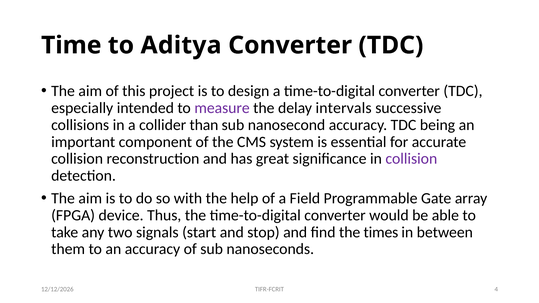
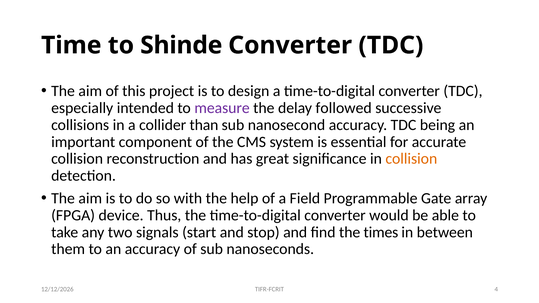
Aditya: Aditya -> Shinde (181, 45)
intervals: intervals -> followed (344, 108)
collision colour: purple -> orange (411, 159)
